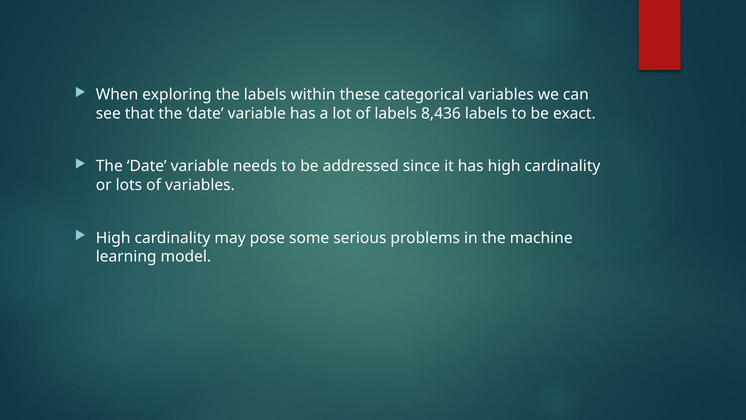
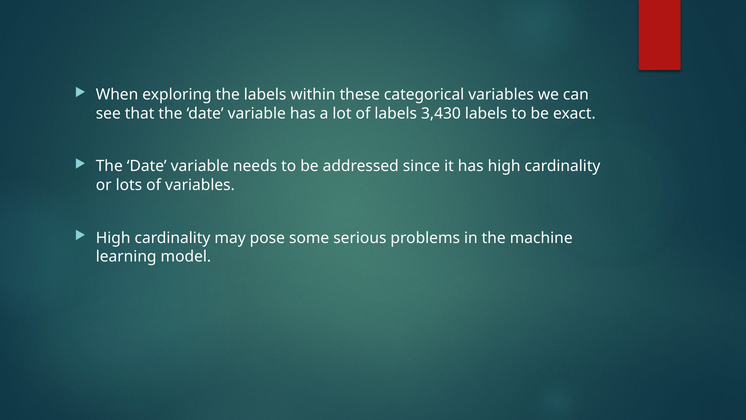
8,436: 8,436 -> 3,430 (441, 113)
